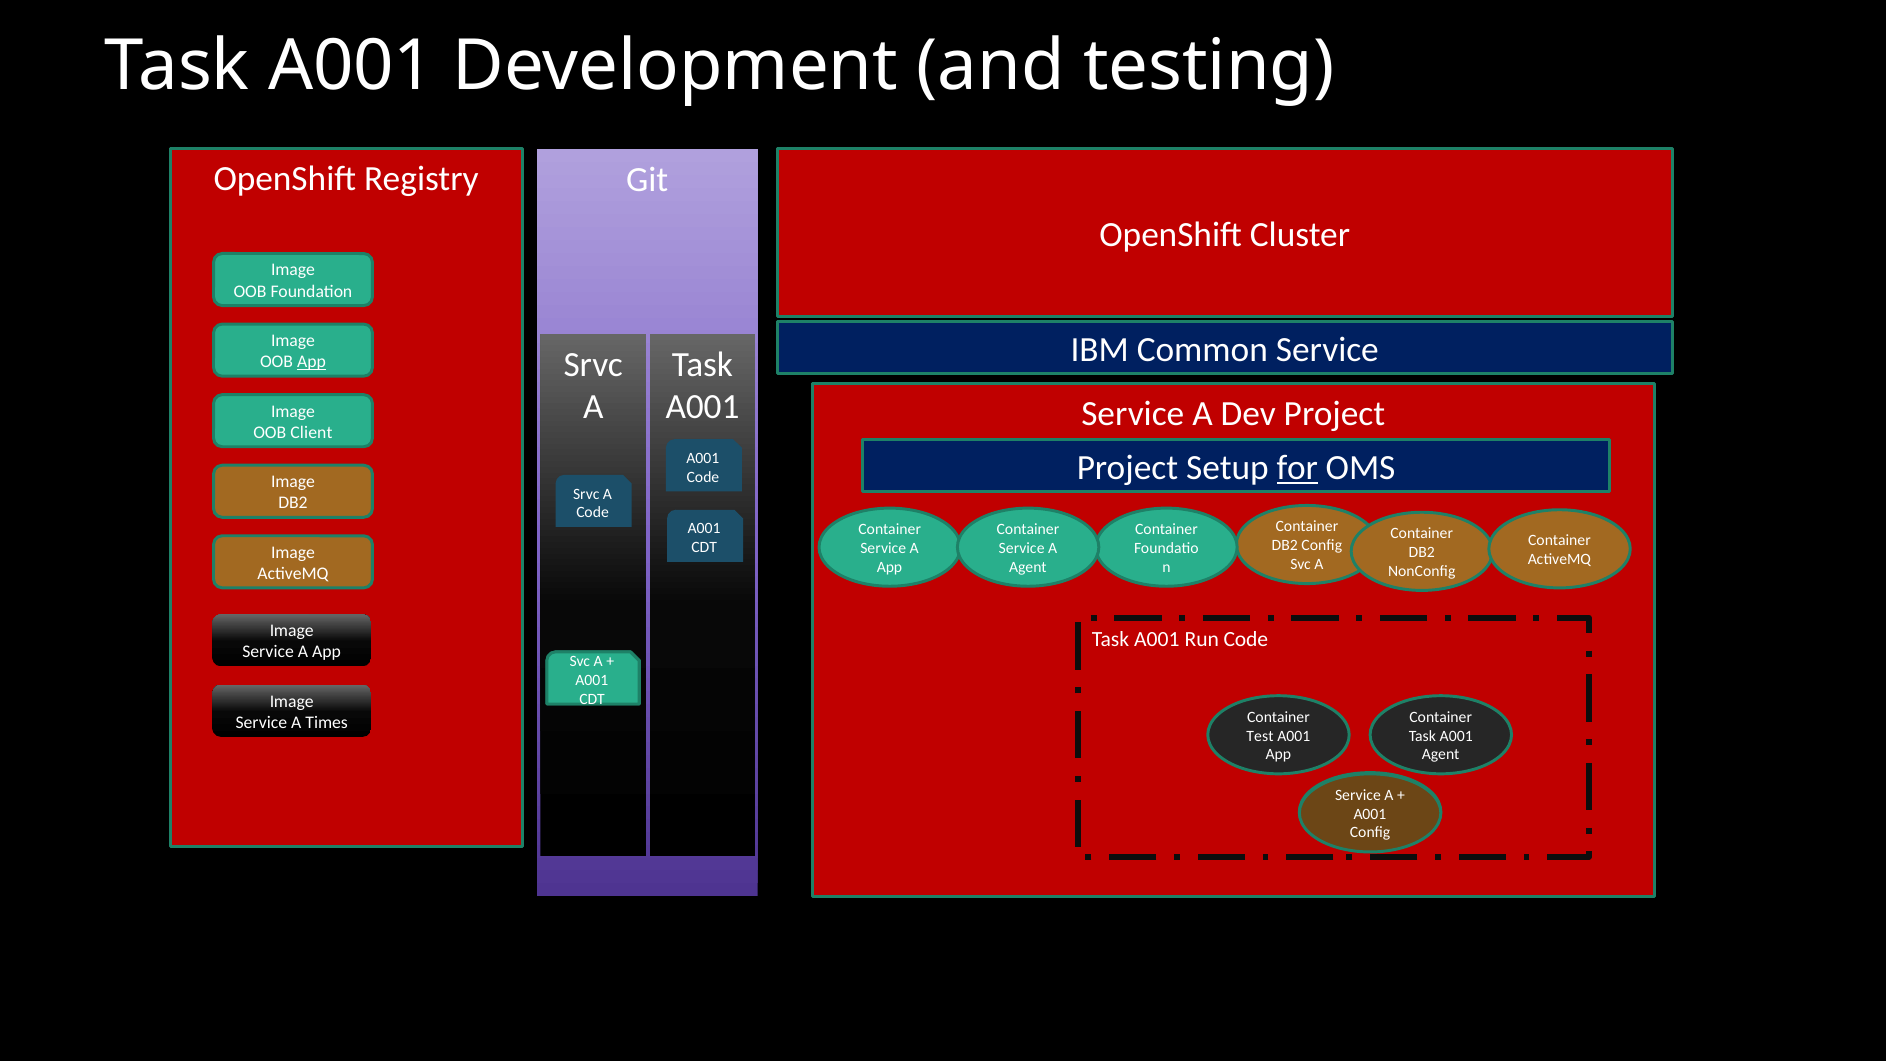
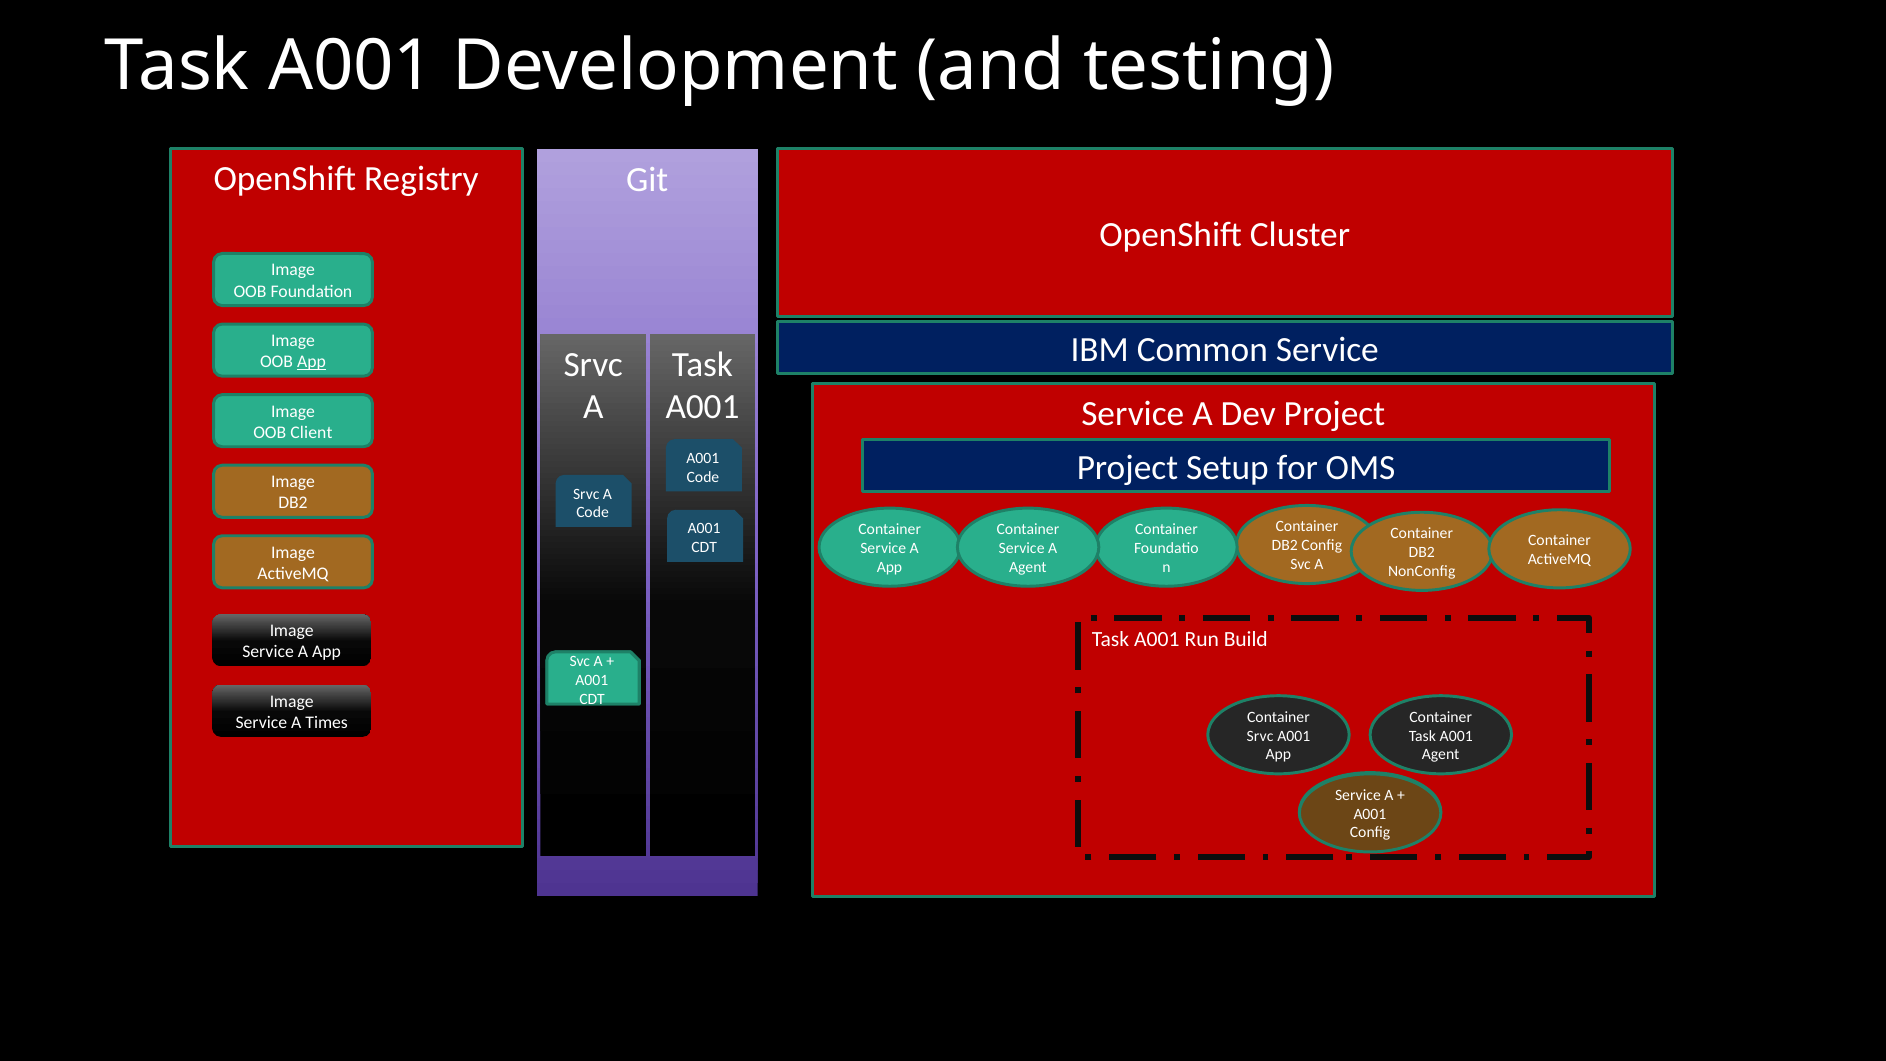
for underline: present -> none (1297, 468)
Run Code: Code -> Build (1246, 639)
Test: Test -> Srvc (1260, 736)
